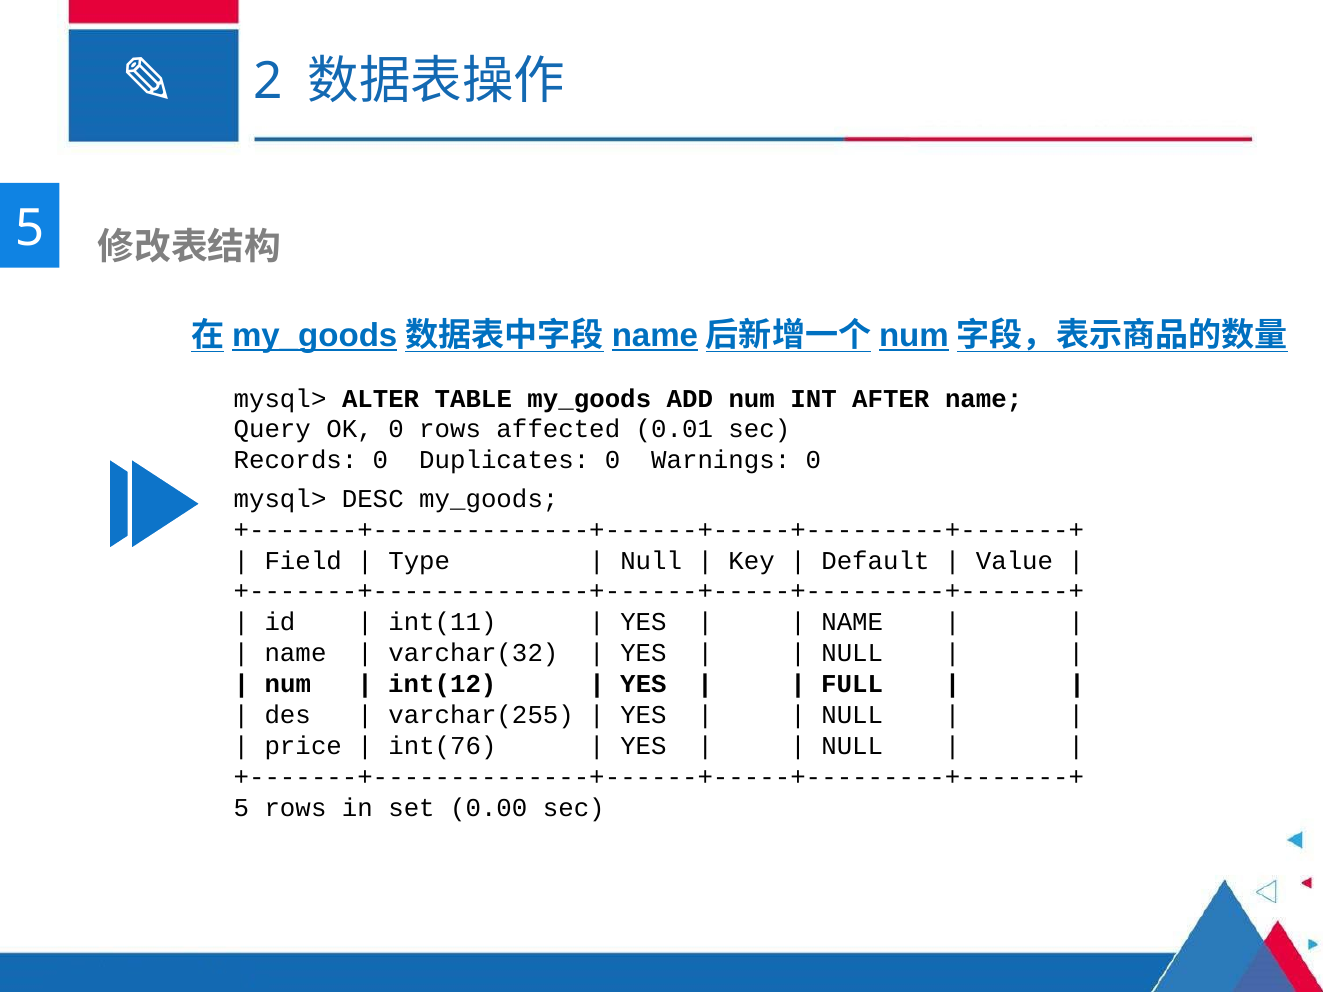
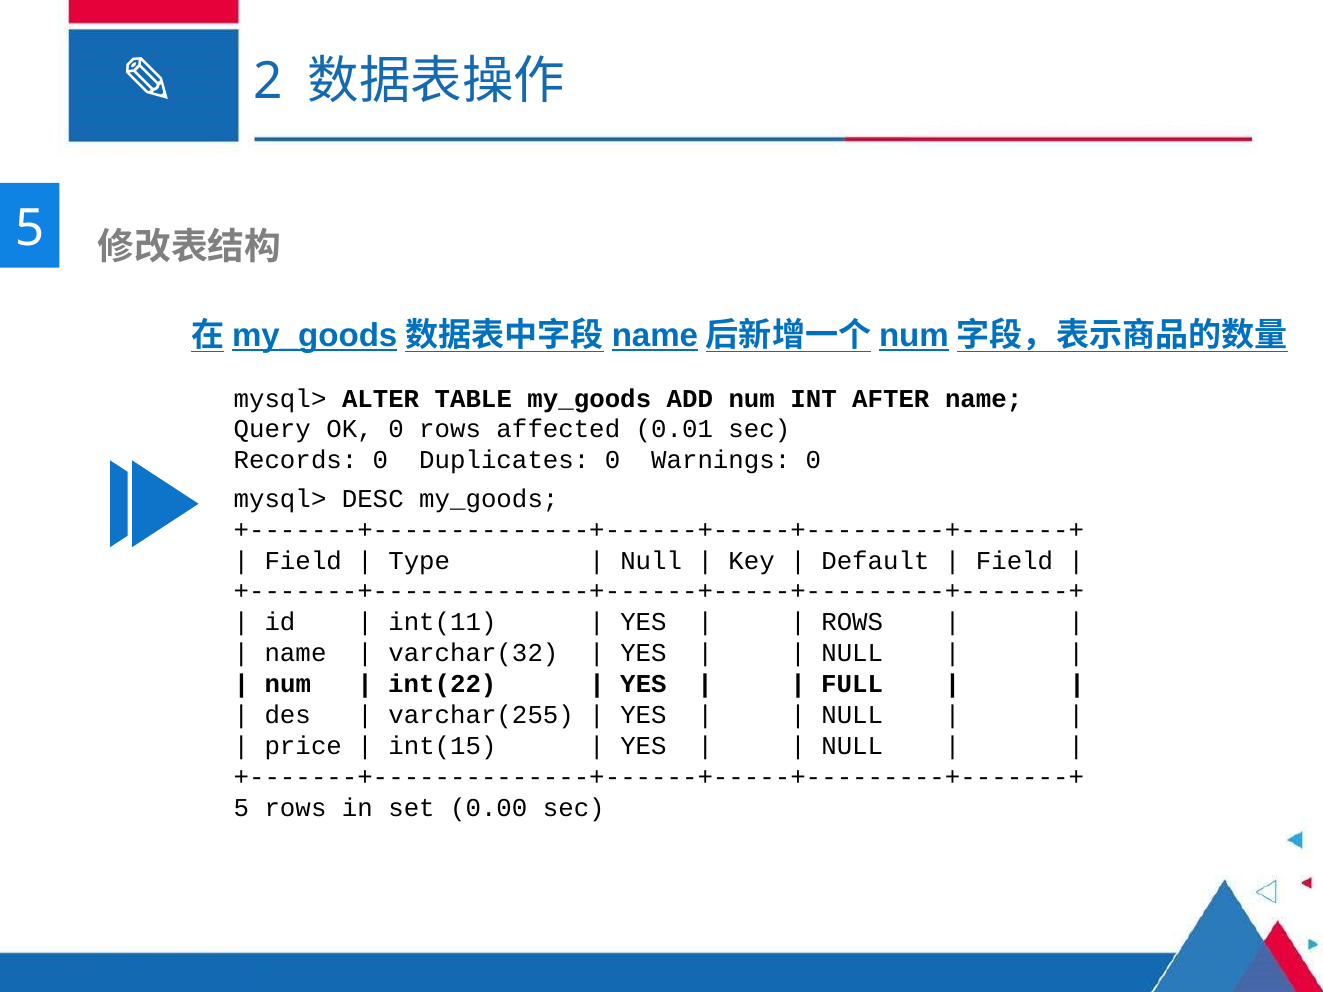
Value: Value -> Field (1014, 561)
NAME: NAME -> ROWS (852, 623)
int(12: int(12 -> int(22 (442, 684)
int(76: int(76 -> int(15 (442, 746)
